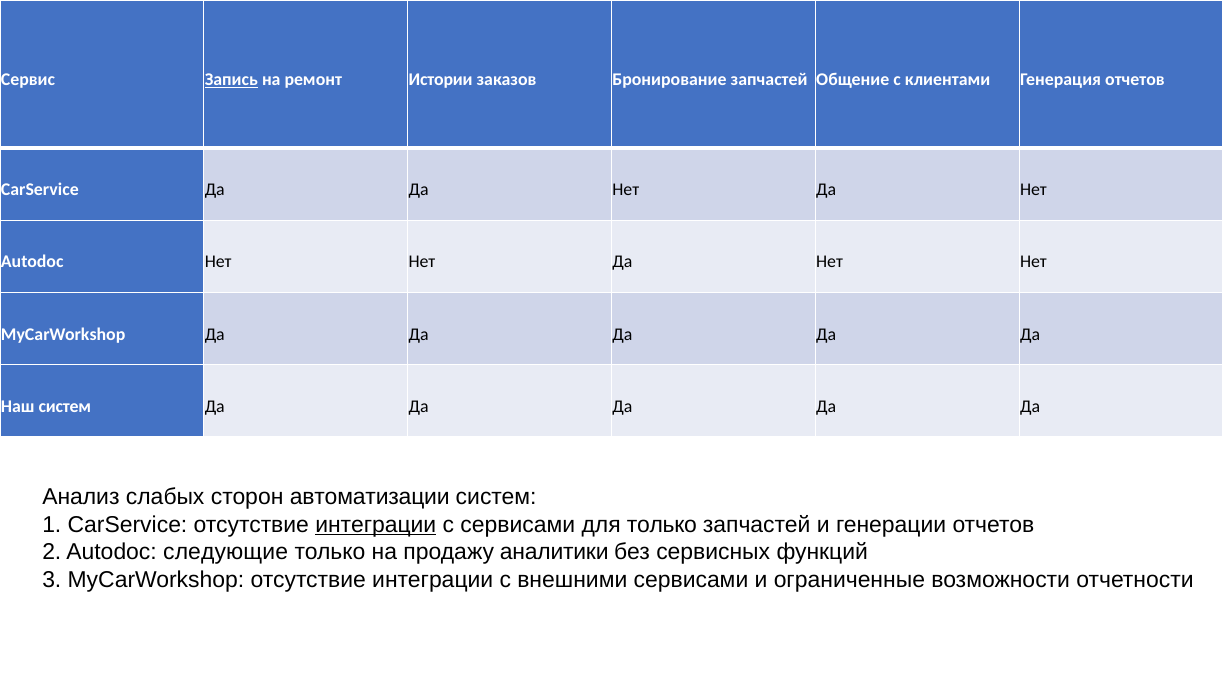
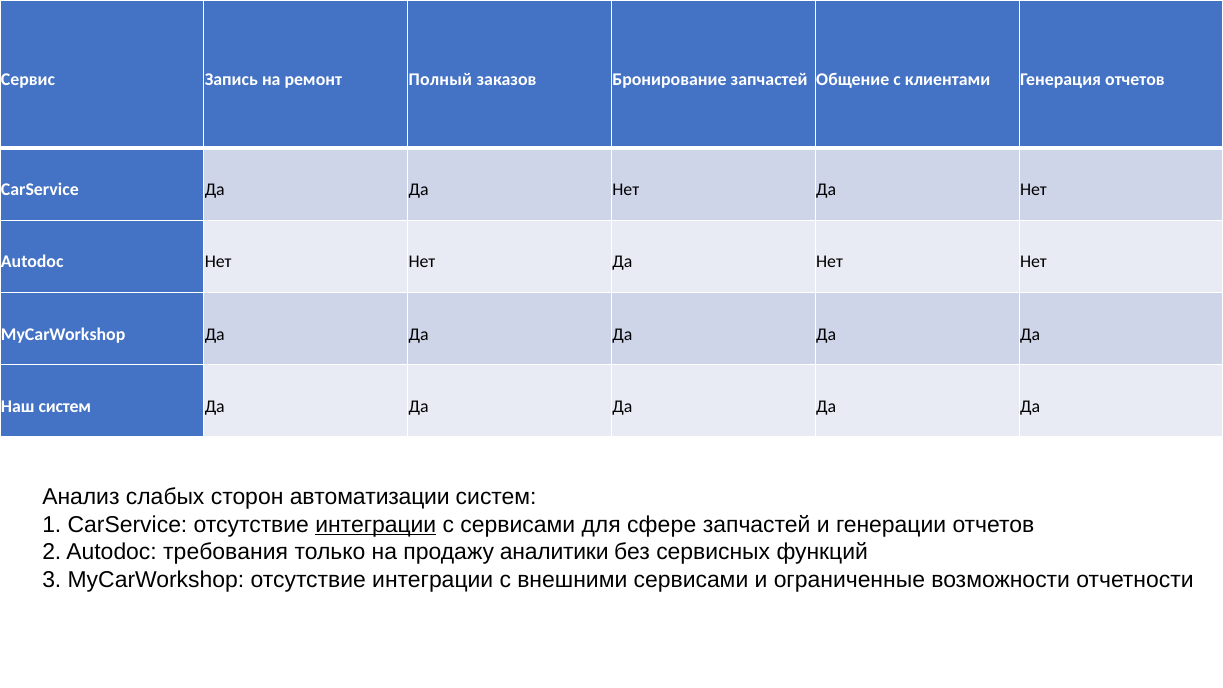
Запись underline: present -> none (231, 80)
Истории: Истории -> Полный (440, 80)
для только: только -> сфере (662, 525)
следующие: следующие -> требования (226, 552)
